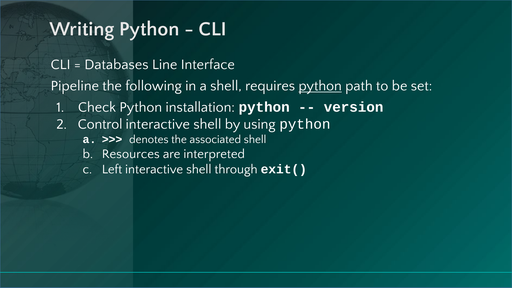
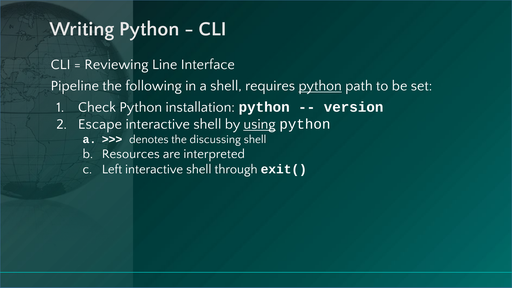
Databases: Databases -> Reviewing (116, 65)
Control: Control -> Escape (100, 124)
using underline: none -> present (260, 124)
associated: associated -> discussing (215, 139)
